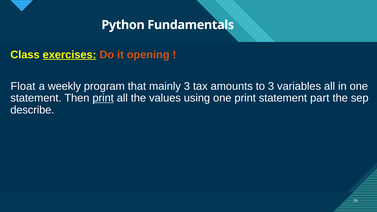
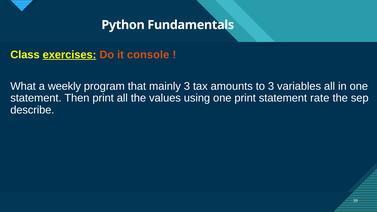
opening: opening -> console (148, 55)
Float: Float -> What (23, 86)
print underline: present -> none (103, 98)
part: part -> rate (320, 98)
